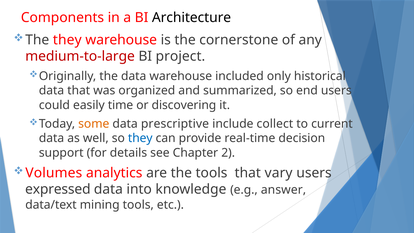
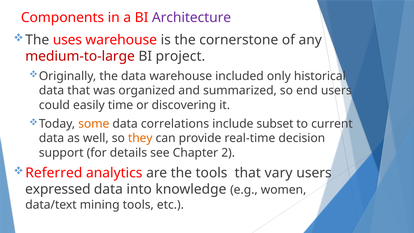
Architecture colour: black -> purple (192, 18)
The they: they -> uses (67, 40)
prescriptive: prescriptive -> correlations (175, 124)
collect: collect -> subset (275, 124)
they colour: blue -> orange (140, 138)
Volumes: Volumes -> Referred (54, 173)
answer: answer -> women (284, 190)
